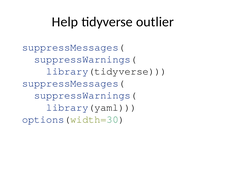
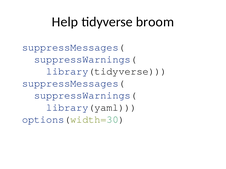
outlier: outlier -> broom (155, 22)
